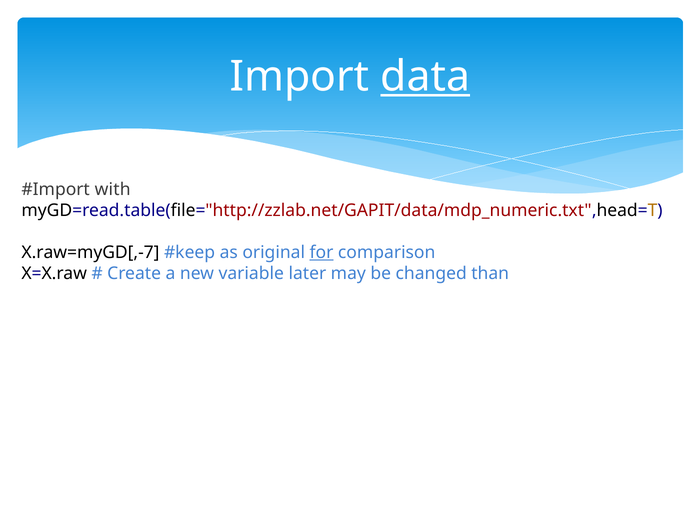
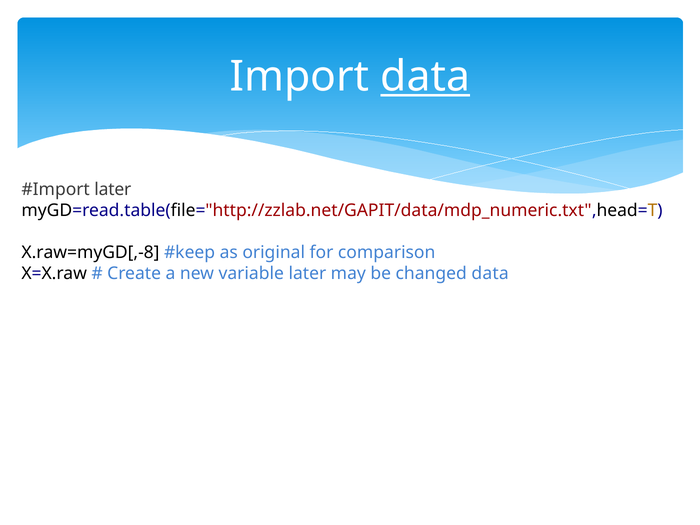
with: with -> later (113, 190)
X.raw=myGD[,-7: X.raw=myGD[,-7 -> X.raw=myGD[,-8 (90, 253)
for underline: present -> none (322, 253)
changed than: than -> data (490, 274)
